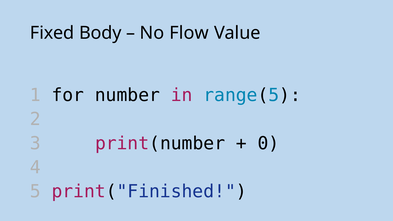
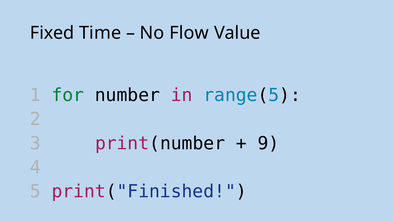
Body: Body -> Time (100, 33)
for colour: black -> green (68, 95)
0: 0 -> 9 (268, 143)
